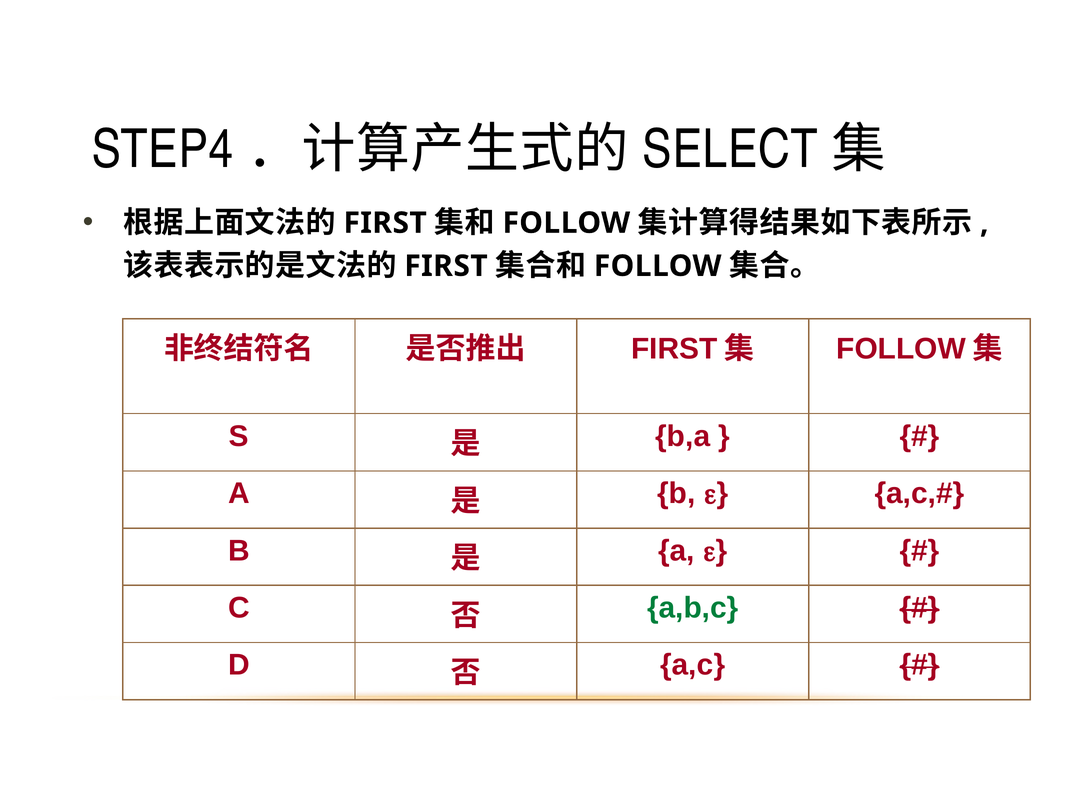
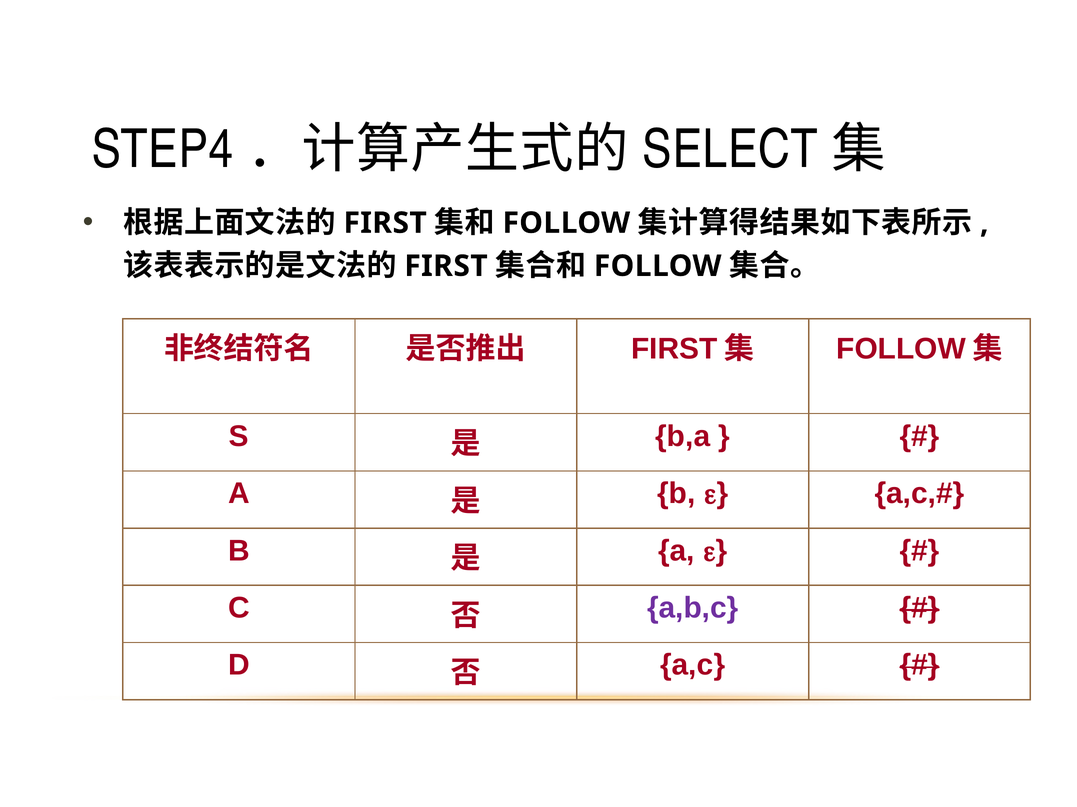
a,b,c colour: green -> purple (693, 609)
